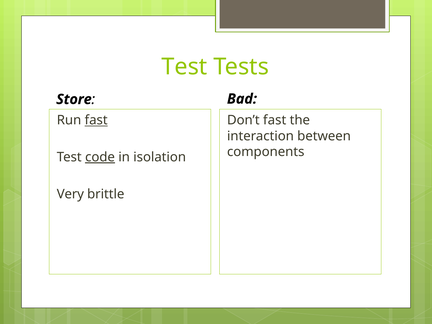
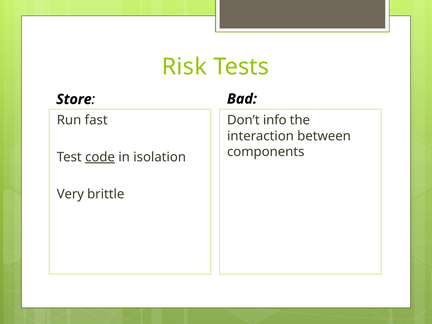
Test: Test -> Risk (184, 67)
fast underline: present -> none (96, 120)
Don’t fast: fast -> info (275, 120)
